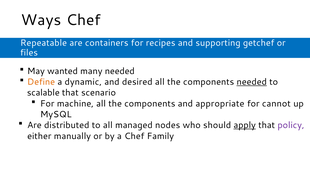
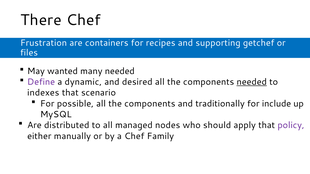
Ways: Ways -> There (41, 20)
Repeatable: Repeatable -> Frustration (44, 43)
Define colour: orange -> purple (41, 82)
scalable: scalable -> indexes (43, 93)
machine: machine -> possible (75, 104)
appropriate: appropriate -> traditionally (220, 104)
cannot: cannot -> include (277, 104)
apply underline: present -> none (245, 125)
